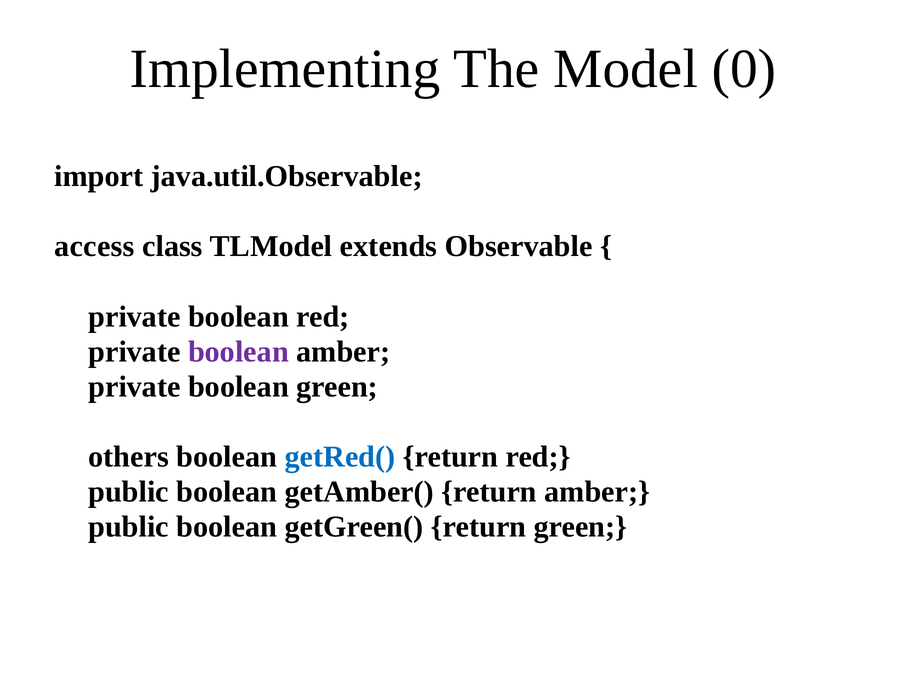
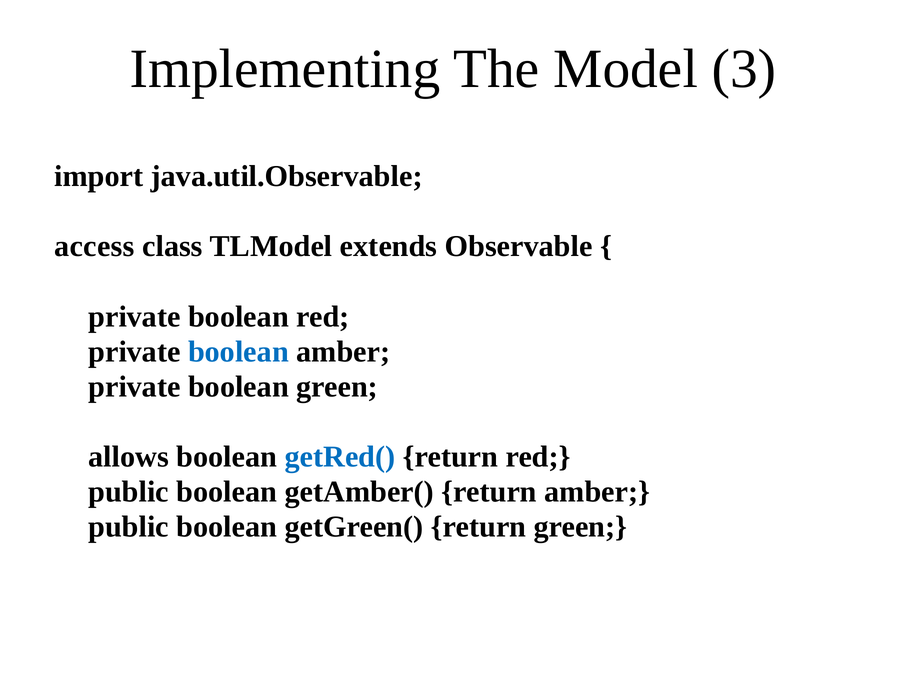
0: 0 -> 3 (744, 69)
boolean colour: purple -> blue (238, 352)
others: others -> allows (129, 457)
